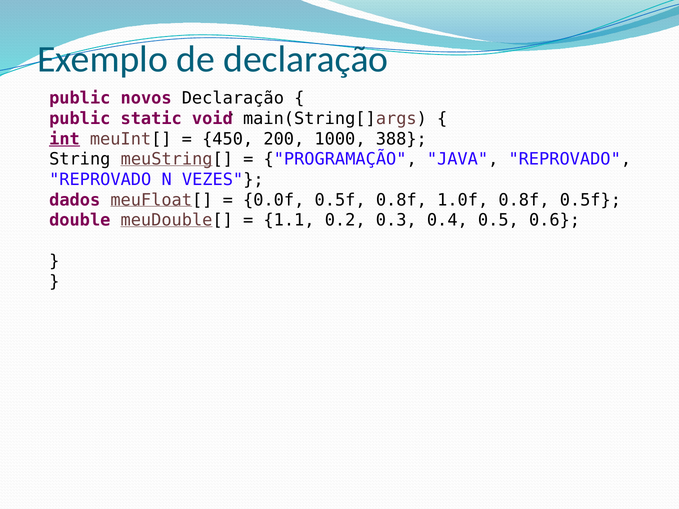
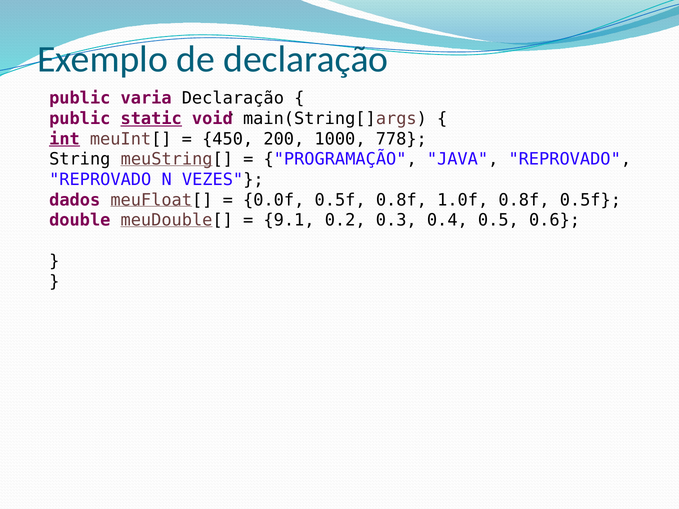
novos: novos -> varia (146, 98)
static underline: none -> present (151, 119)
388: 388 -> 778 (401, 139)
1.1: 1.1 -> 9.1 (289, 220)
